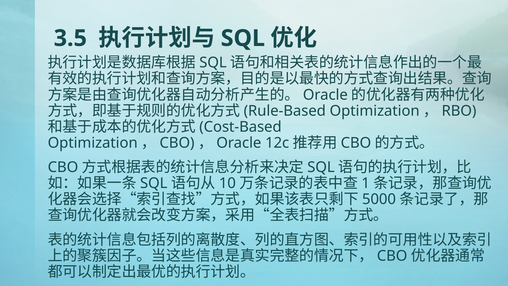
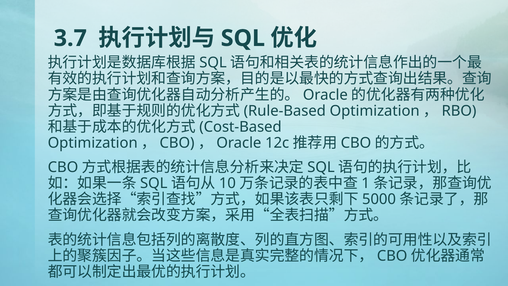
3.5: 3.5 -> 3.7 (70, 38)
